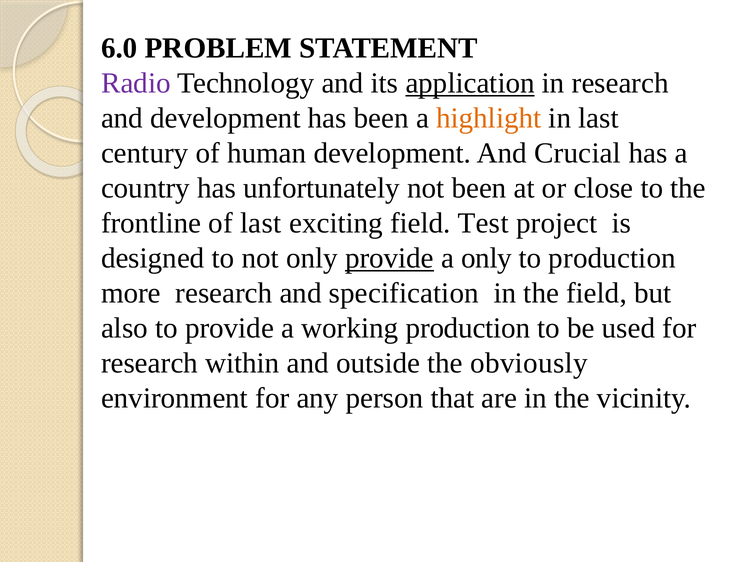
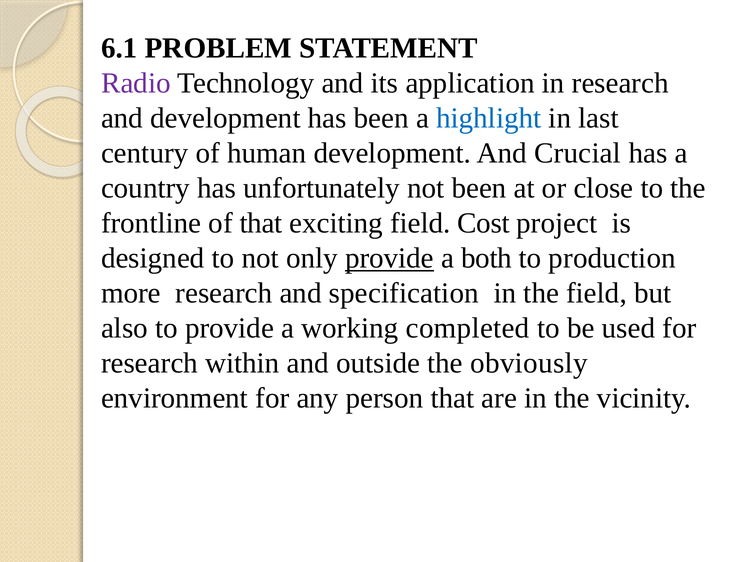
6.0: 6.0 -> 6.1 (119, 48)
application underline: present -> none (470, 83)
highlight colour: orange -> blue (489, 118)
of last: last -> that (261, 223)
Test: Test -> Cost (483, 223)
a only: only -> both (487, 258)
working production: production -> completed (468, 328)
